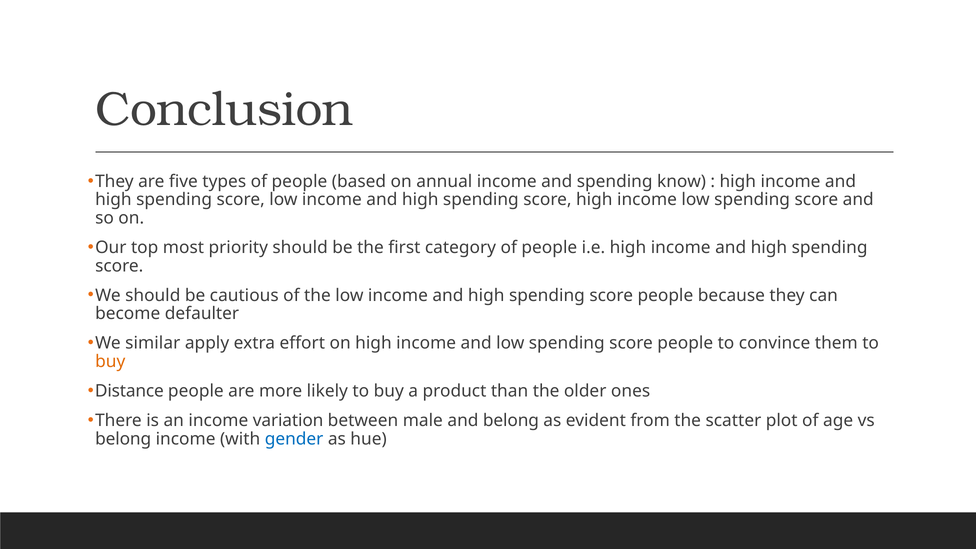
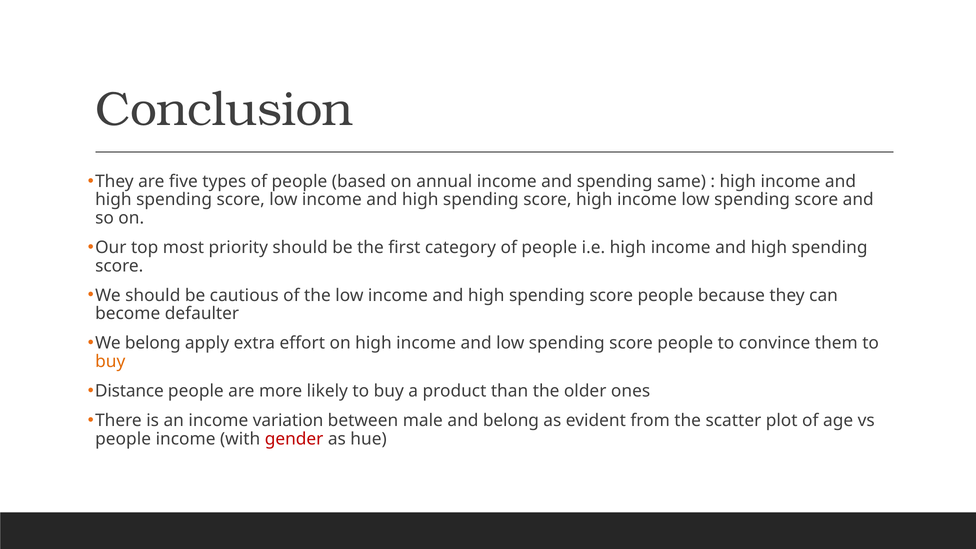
know: know -> same (682, 182)
We similar: similar -> belong (153, 343)
belong: belong -> people (123, 439)
gender colour: blue -> red (294, 439)
